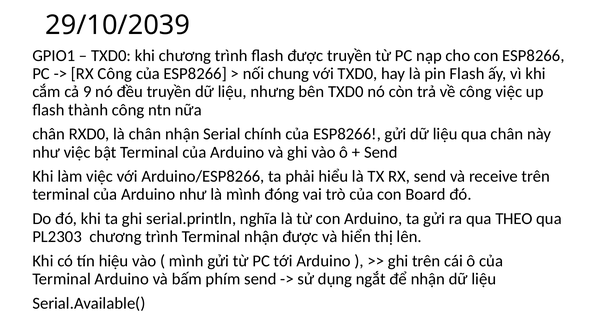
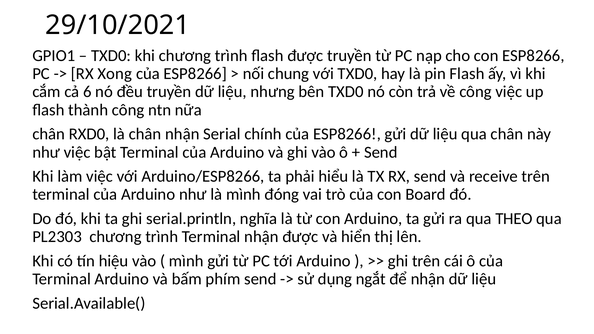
29/10/2039: 29/10/2039 -> 29/10/2021 (118, 25)
RX Công: Công -> Xong (115, 74)
9: 9 -> 6 (87, 92)
